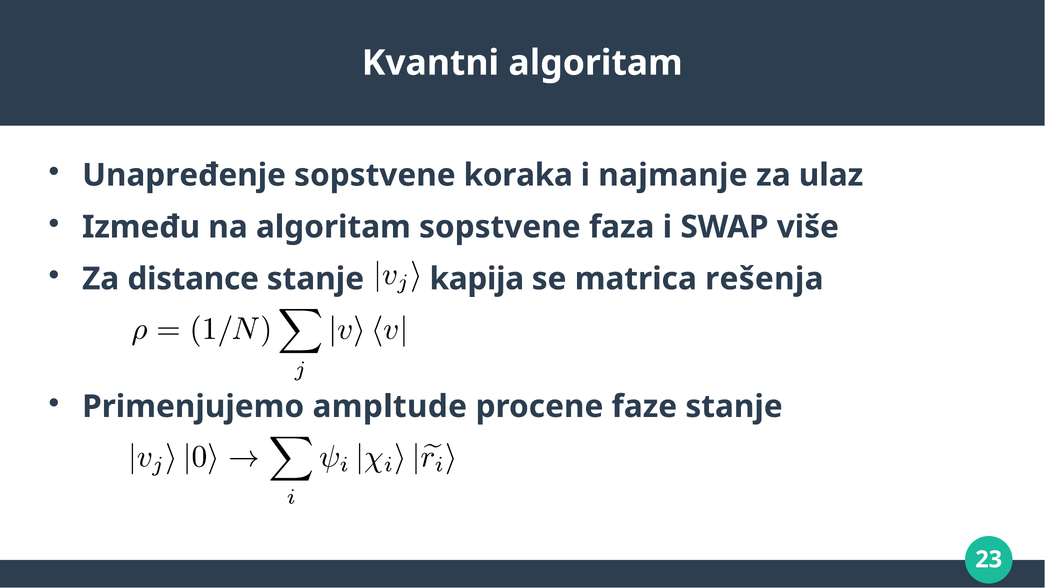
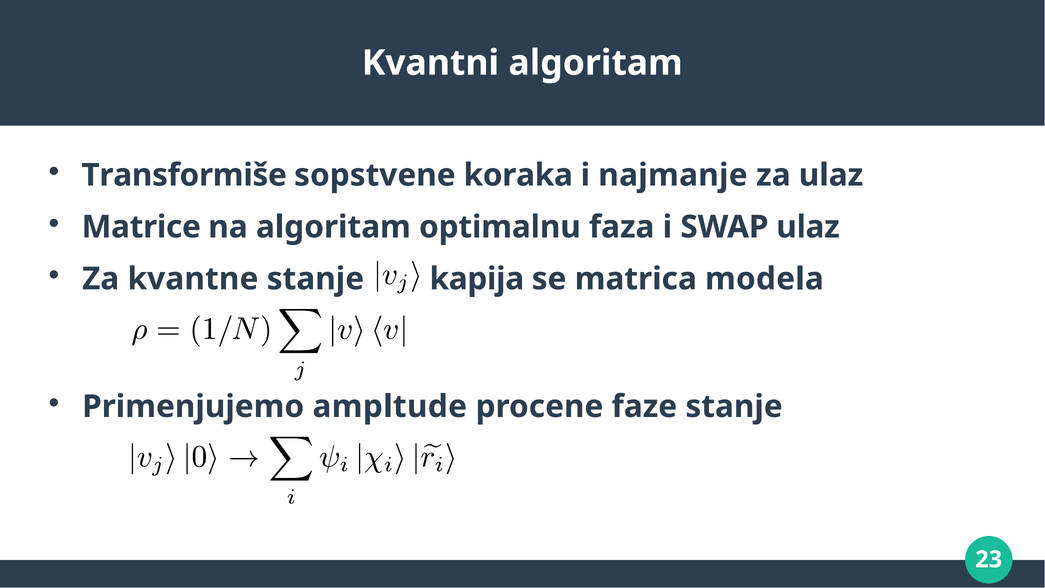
Unapređenje: Unapređenje -> Transformiše (184, 175)
Između: Između -> Matrice (141, 227)
algoritam sopstvene: sopstvene -> optimalnu (500, 227)
SWAP više: više -> ulaz (808, 227)
distance: distance -> kvantne (193, 279)
rešenja: rešenja -> modela (764, 279)
